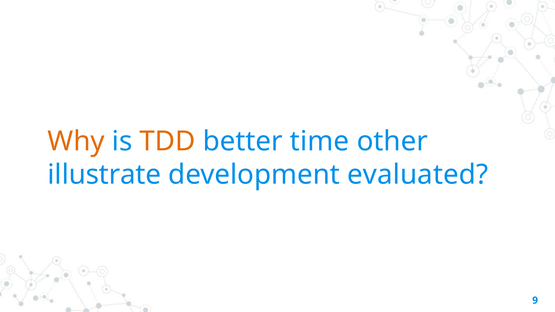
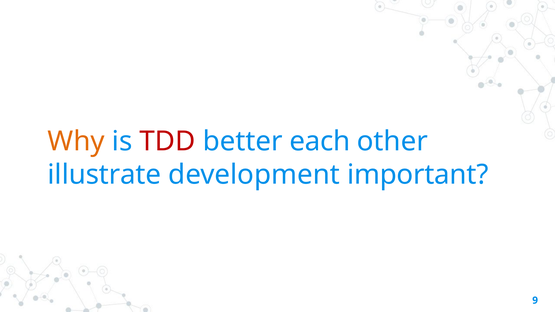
TDD colour: orange -> red (167, 141)
time: time -> each (320, 141)
evaluated: evaluated -> important (418, 175)
